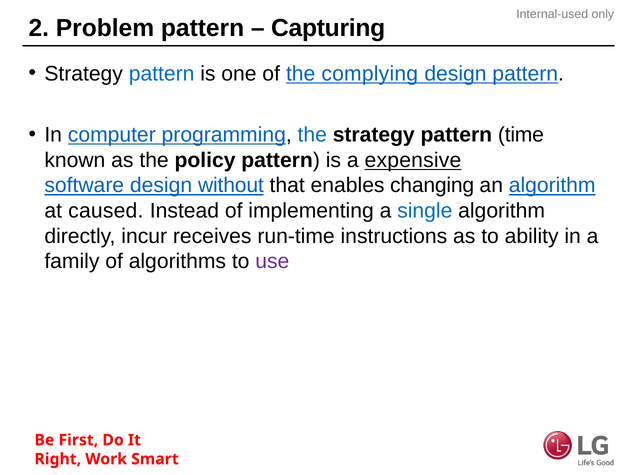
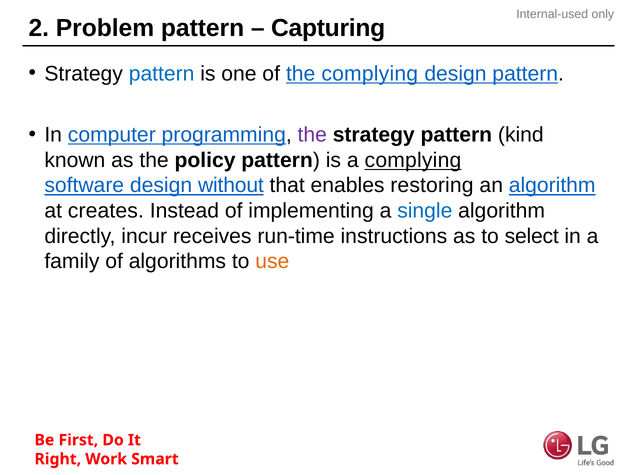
the colour: blue -> purple (312, 135)
time: time -> kind (521, 135)
a expensive: expensive -> complying (413, 160)
changing: changing -> restoring (432, 185)
caused: caused -> creates (106, 211)
ability: ability -> select (532, 236)
use colour: purple -> orange (272, 261)
